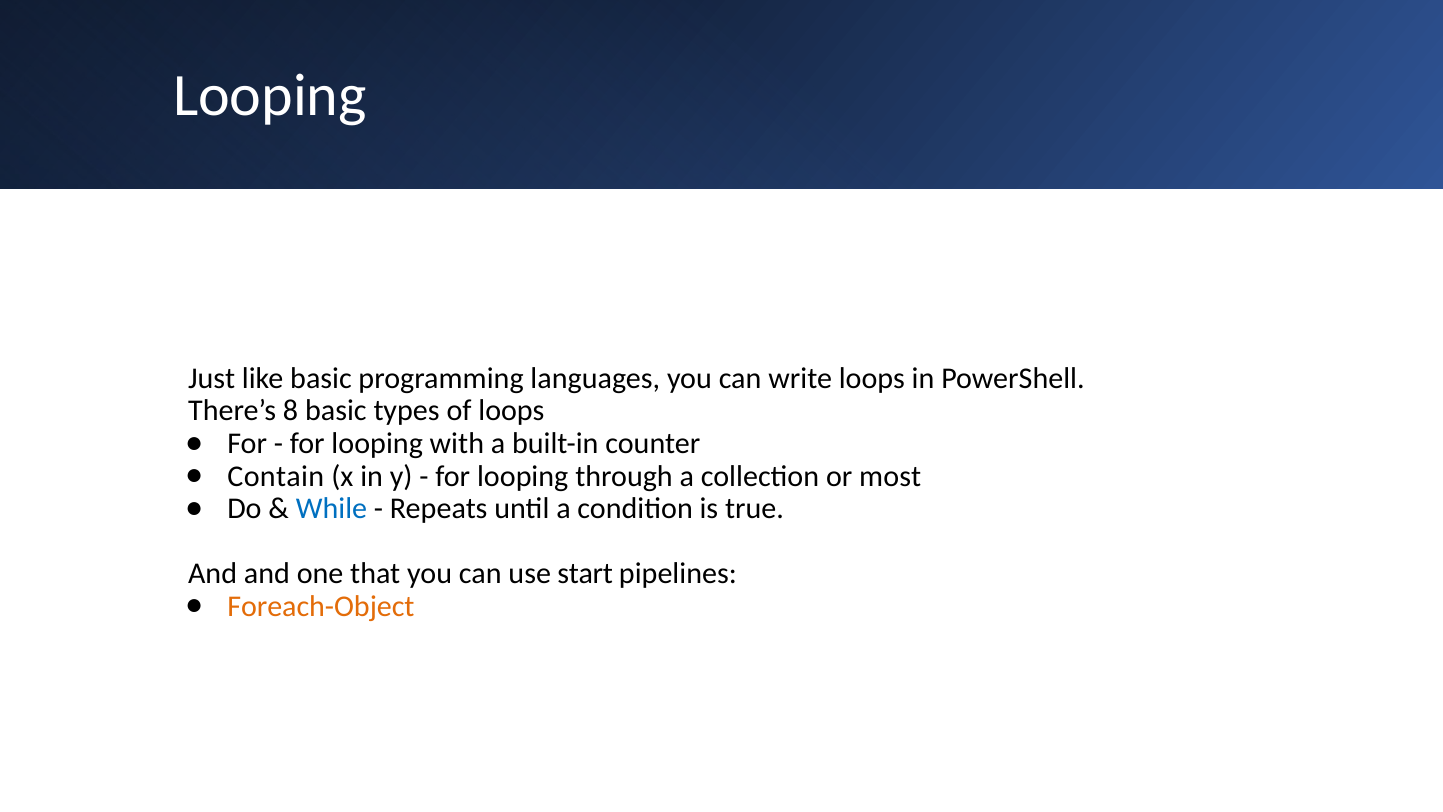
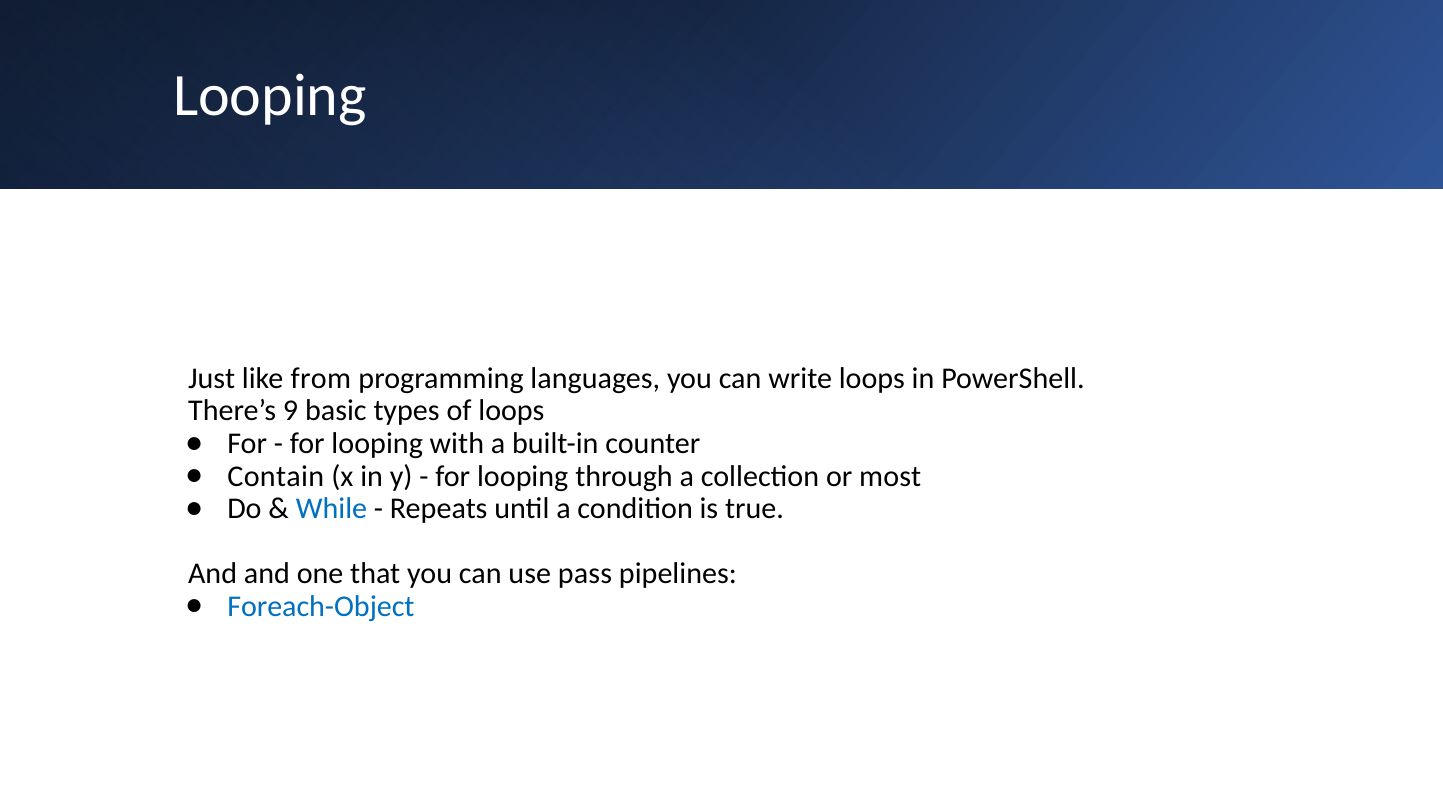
like basic: basic -> from (321, 378)
8: 8 -> 9 (291, 411)
start: start -> pass (585, 573)
Foreach-Object colour: orange -> blue (321, 606)
